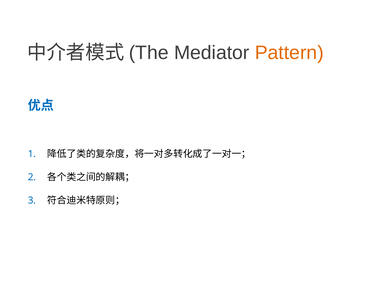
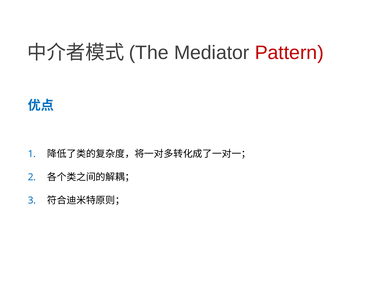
Pattern colour: orange -> red (289, 53)
